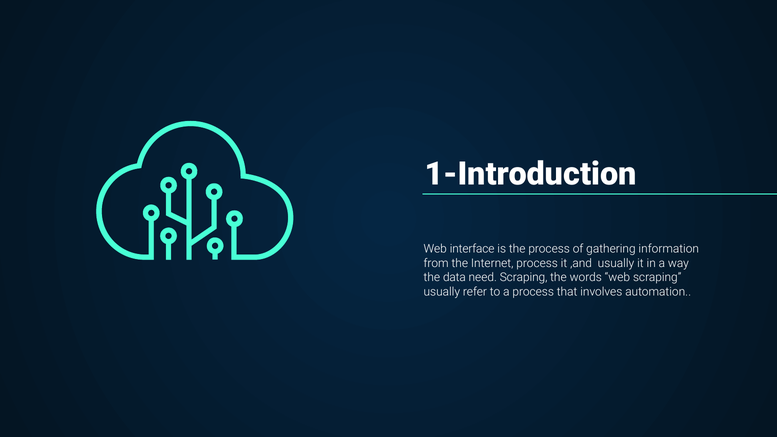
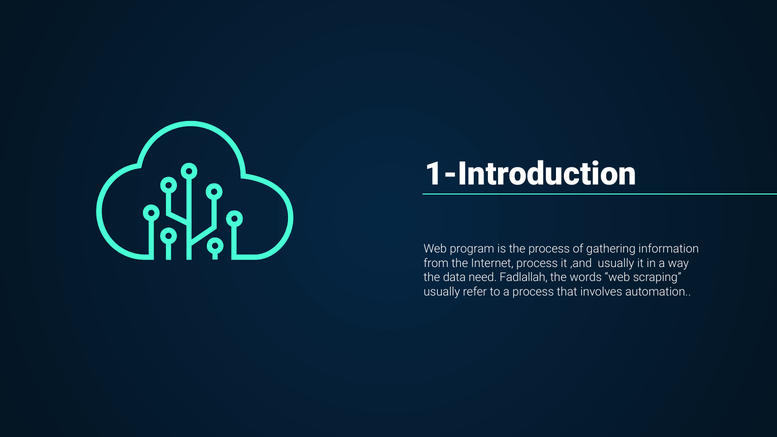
interface: interface -> program (472, 249)
need Scraping: Scraping -> Fadlallah (524, 278)
